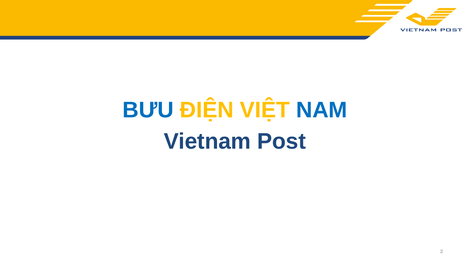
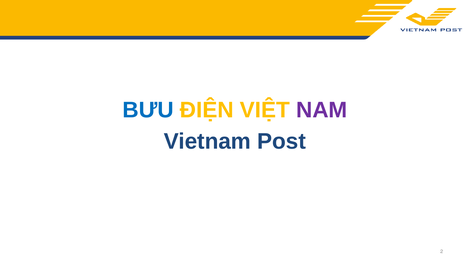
NAM colour: blue -> purple (322, 110)
